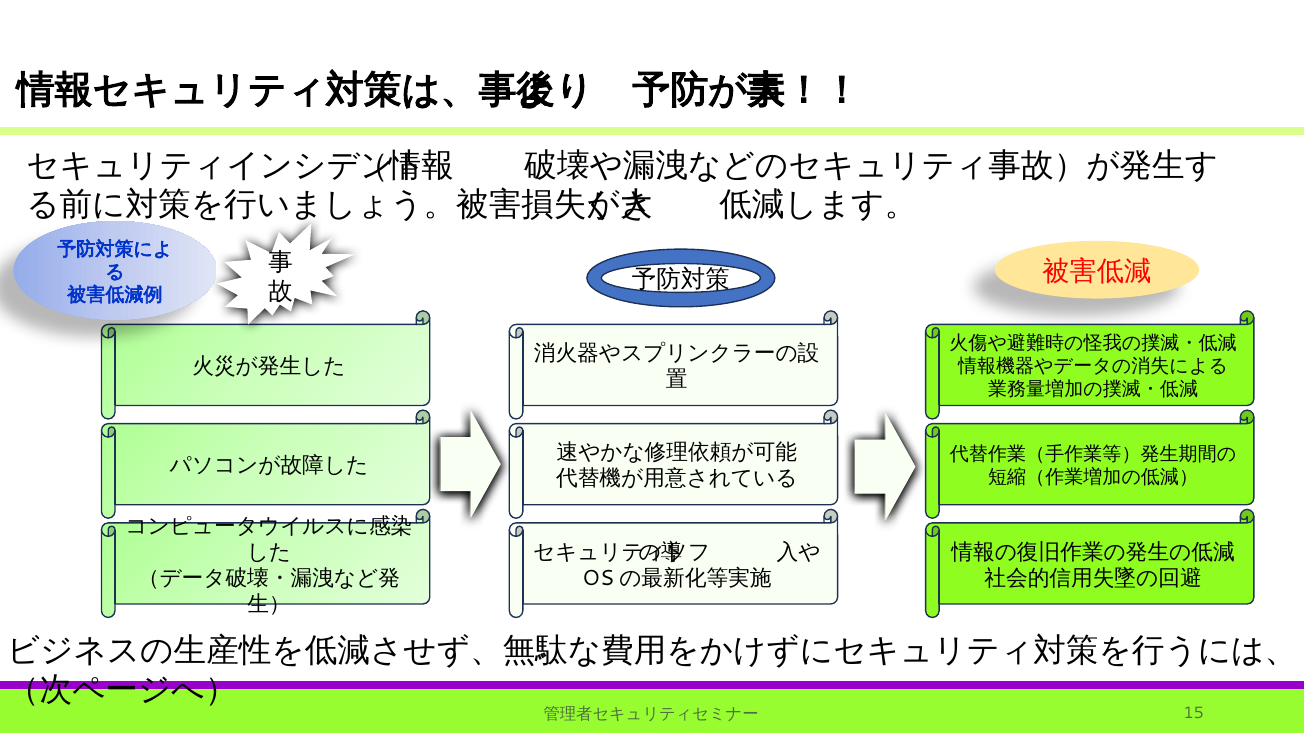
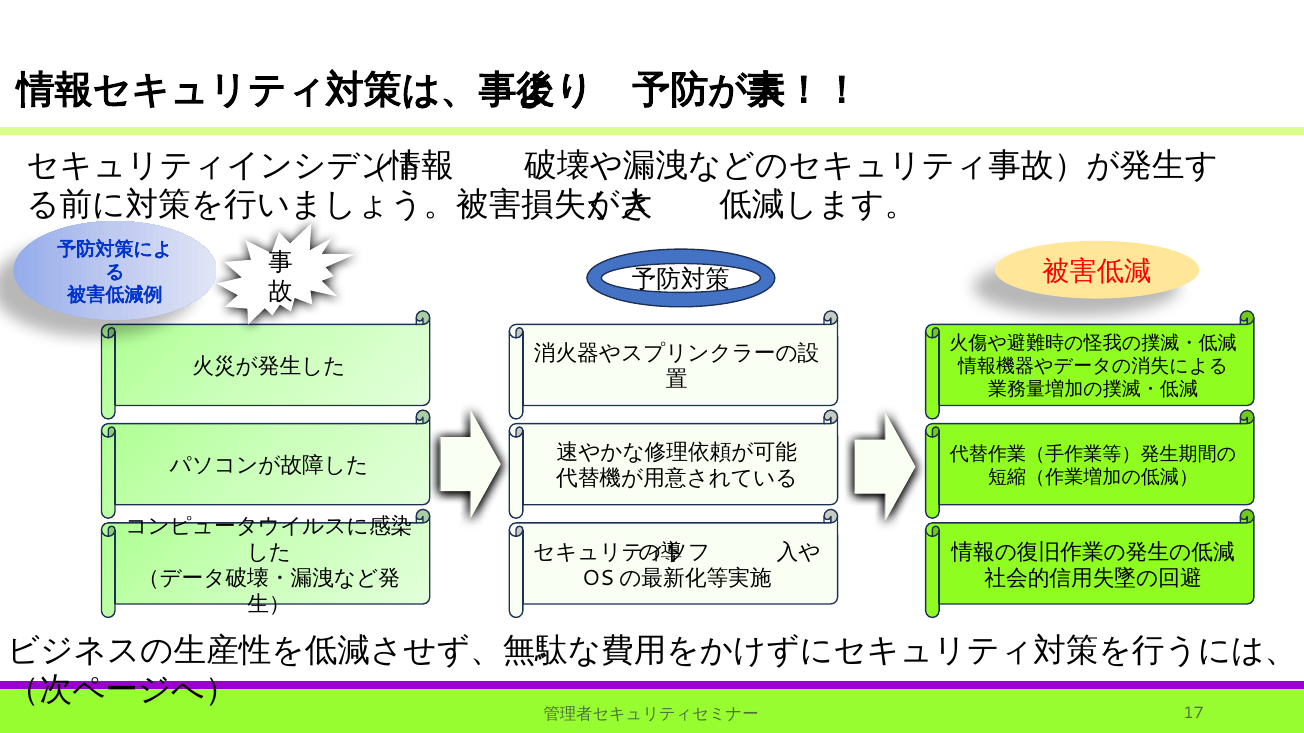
15: 15 -> 17 (1194, 713)
